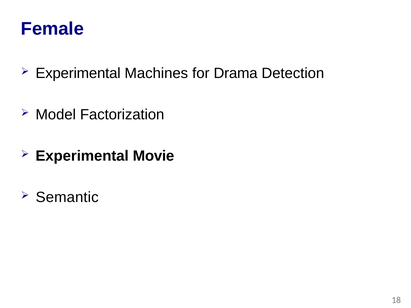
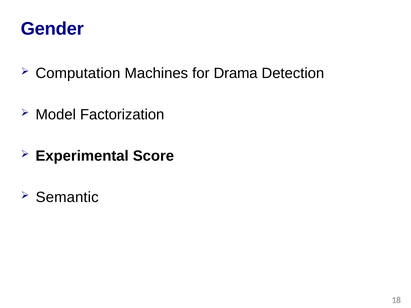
Female: Female -> Gender (52, 29)
Experimental: Experimental -> Computation (78, 73)
Movie: Movie -> Score (153, 156)
